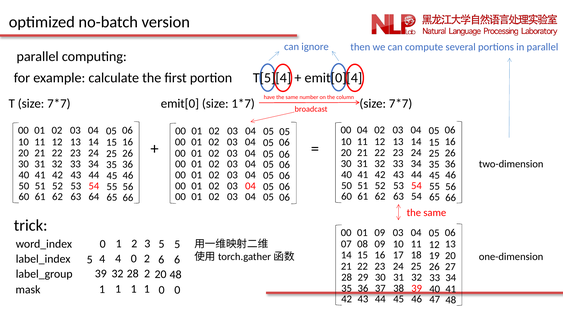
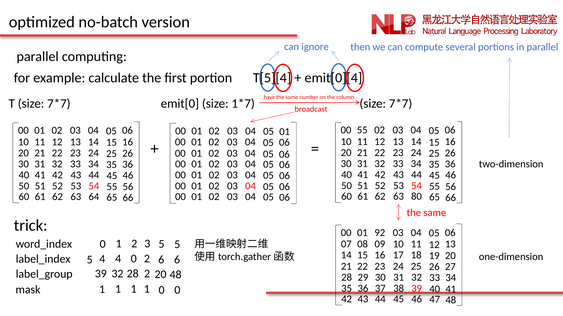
00 04: 04 -> 55 (362, 130)
04 05: 05 -> 01 (285, 132)
63 54: 54 -> 80 (416, 197)
01 09: 09 -> 92 (380, 233)
